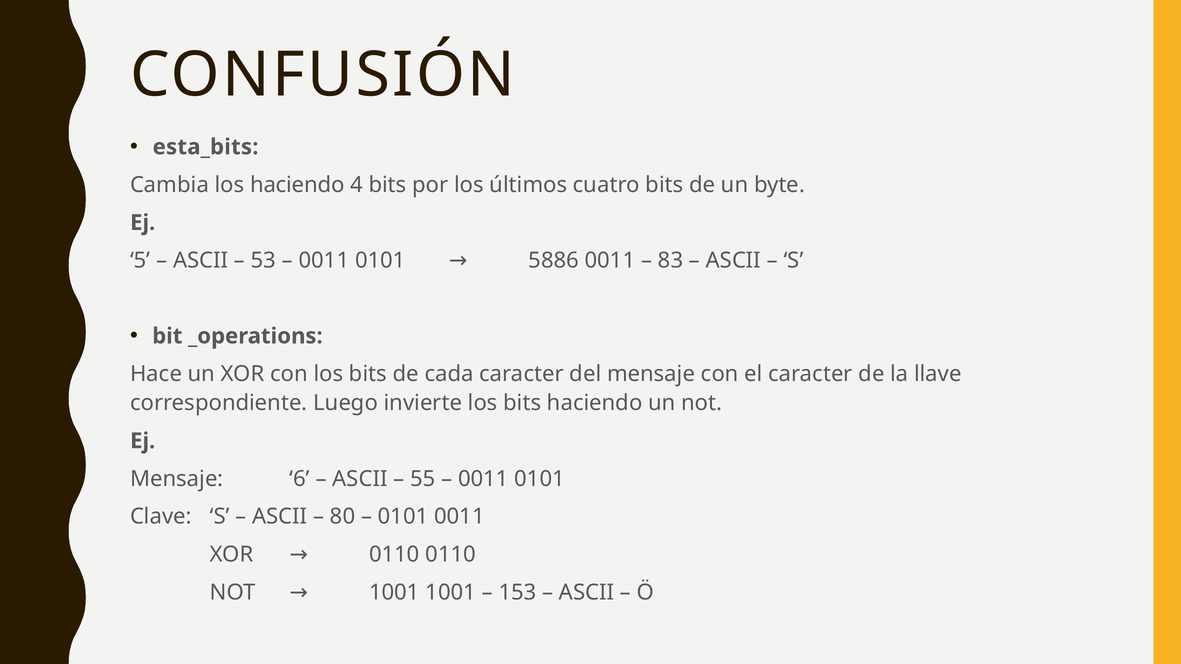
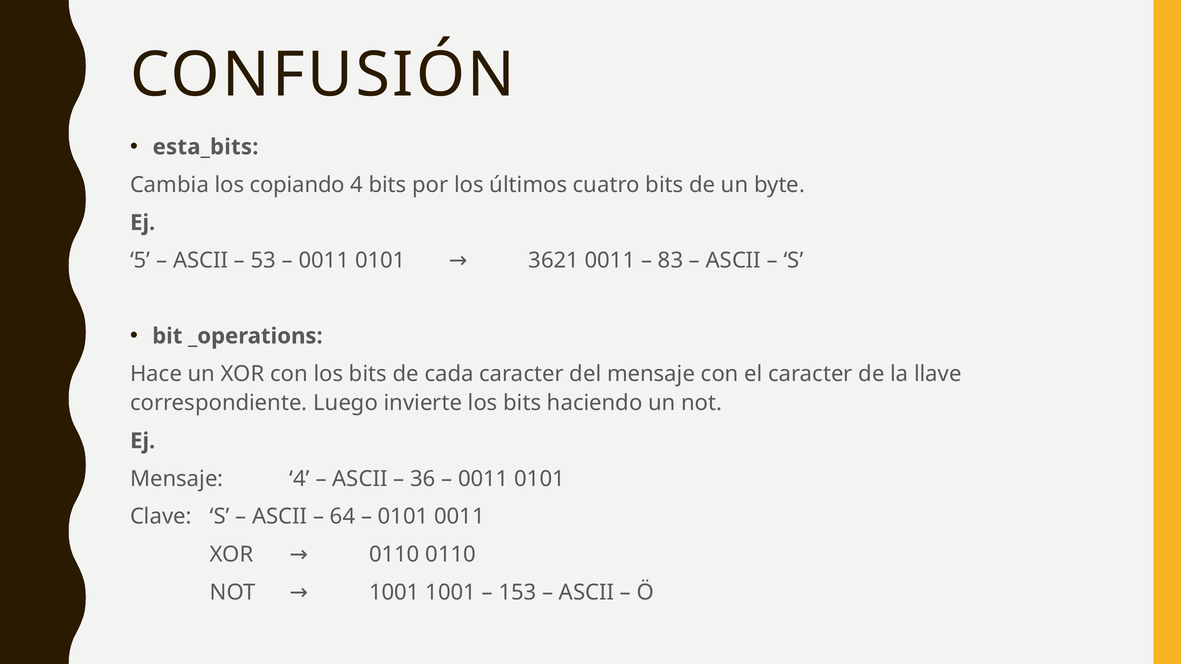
los haciendo: haciendo -> copiando (297, 185)
5886: 5886 -> 3621 (554, 261)
Mensaje 6: 6 -> 4 (300, 479)
55: 55 -> 36 (423, 479)
80: 80 -> 64 (343, 517)
